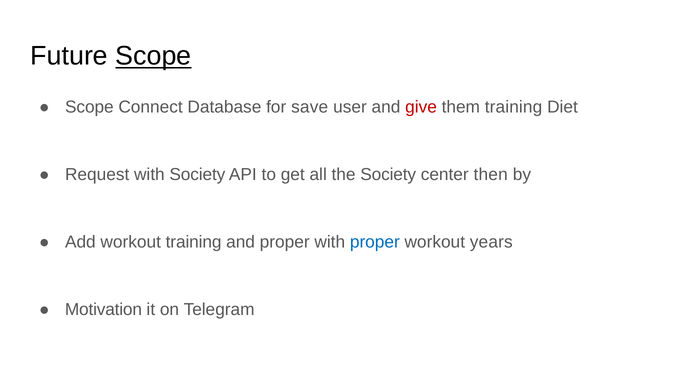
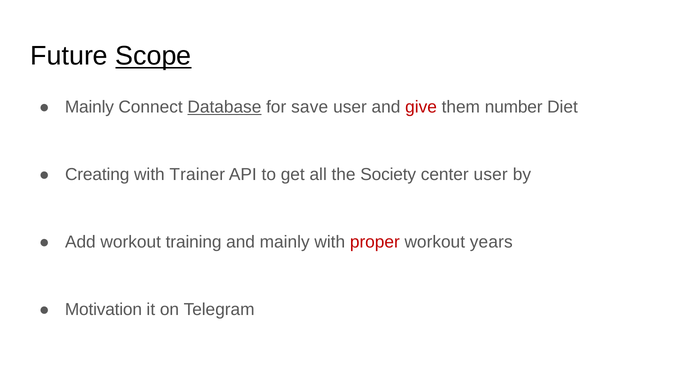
Scope: Scope -> Mainly (89, 107)
Database underline: none -> present (224, 107)
them training: training -> number (514, 107)
Request: Request -> Creating (97, 174)
with Society: Society -> Trainer (197, 174)
center then: then -> user (491, 174)
and proper: proper -> mainly (285, 242)
proper colour: blue -> red (375, 242)
